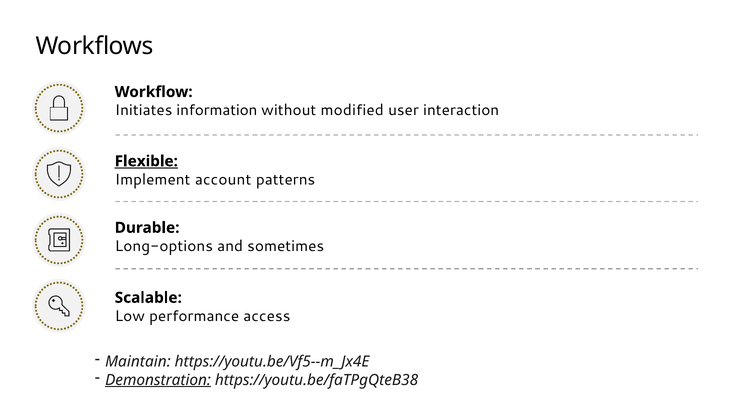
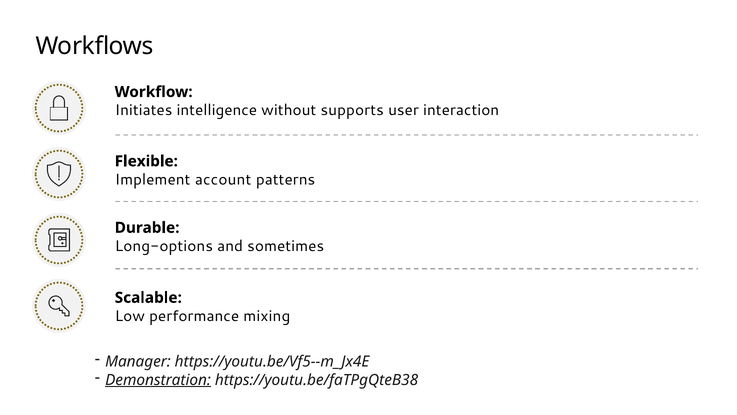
information: information -> intelligence (217, 110)
modified: modified -> supports (352, 110)
Flexible underline: present -> none (146, 161)
access: access -> mixing (267, 316)
Maintain: Maintain -> Manager (138, 361)
